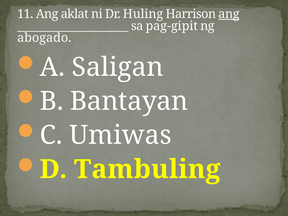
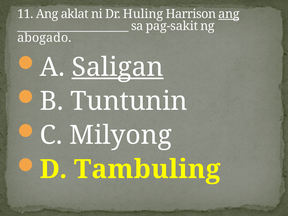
pag-gipit: pag-gipit -> pag-sakit (172, 26)
Saligan underline: none -> present (118, 67)
Bantayan: Bantayan -> Tuntunin (129, 101)
Umiwas: Umiwas -> Milyong (121, 135)
